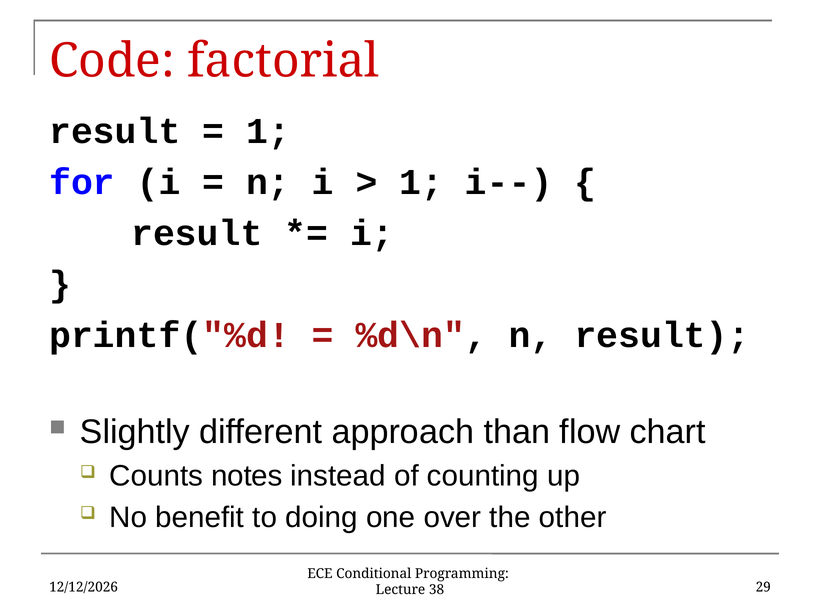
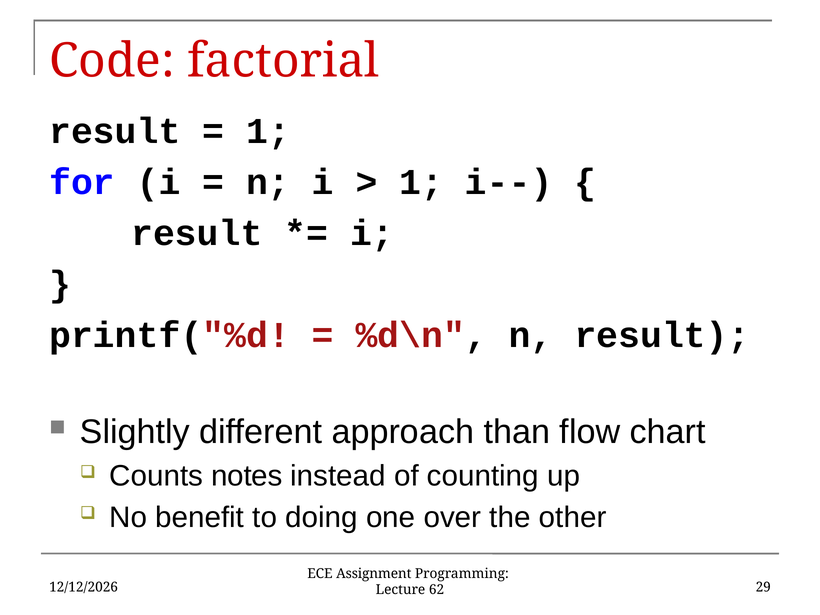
Conditional: Conditional -> Assignment (374, 574)
38: 38 -> 62 (437, 590)
